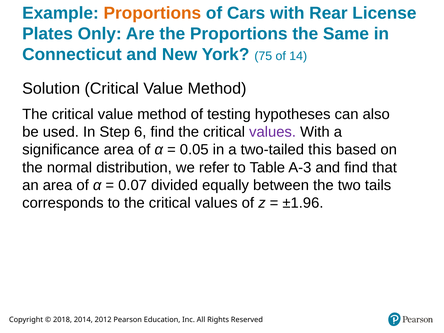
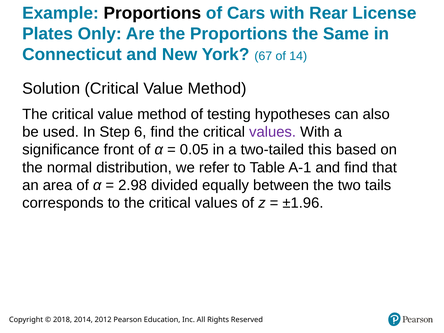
Proportions colour: orange -> black (152, 13)
75: 75 -> 67 (263, 56)
significance area: area -> front (119, 150)
A-3: A-3 -> A-1 (300, 168)
0.07: 0.07 -> 2.98 (133, 185)
